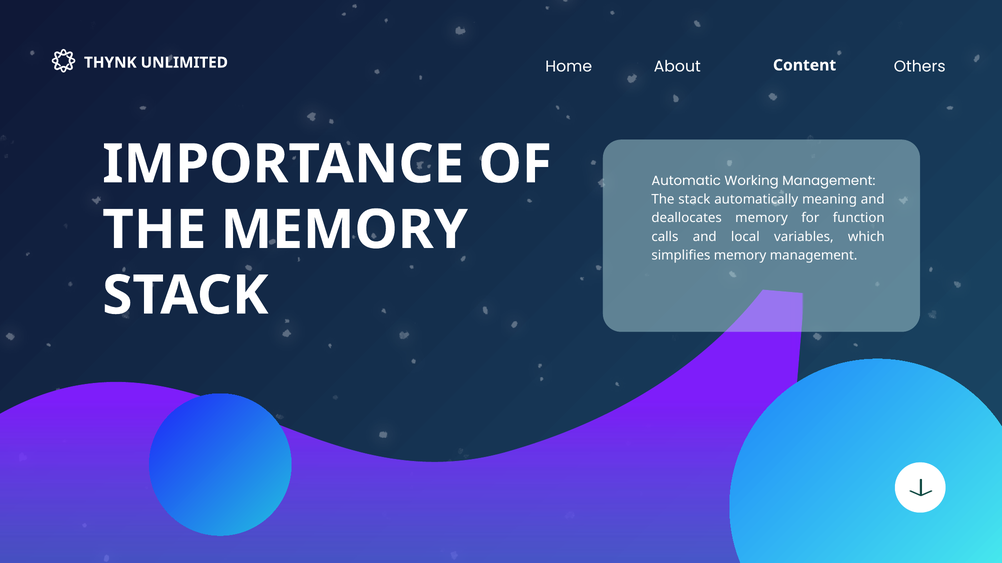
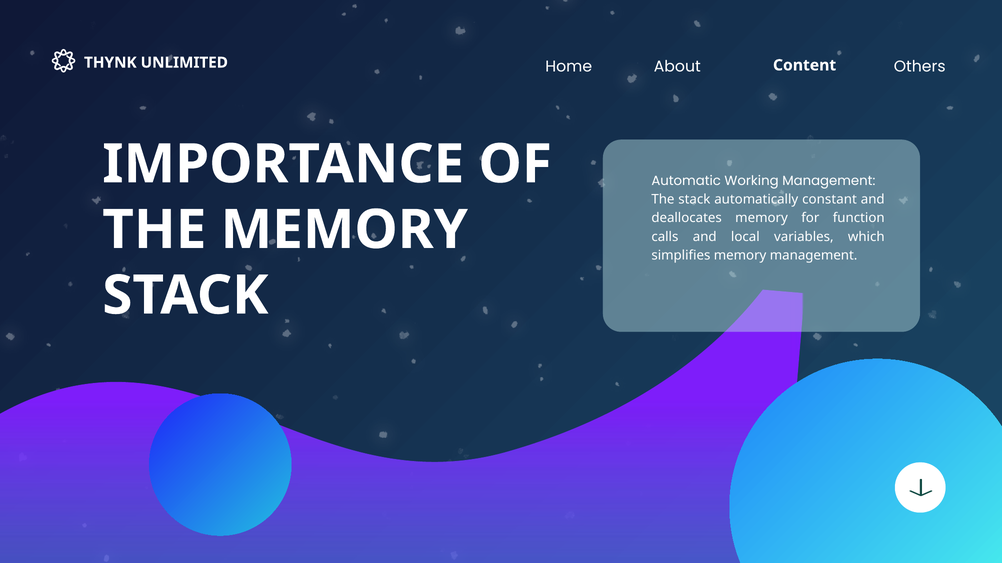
meaning: meaning -> constant (830, 200)
